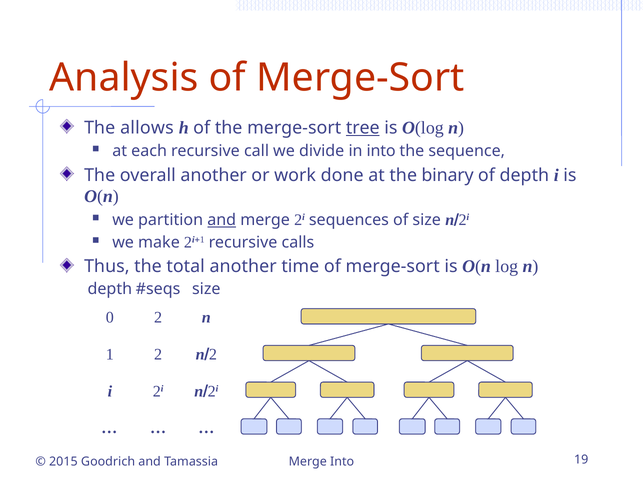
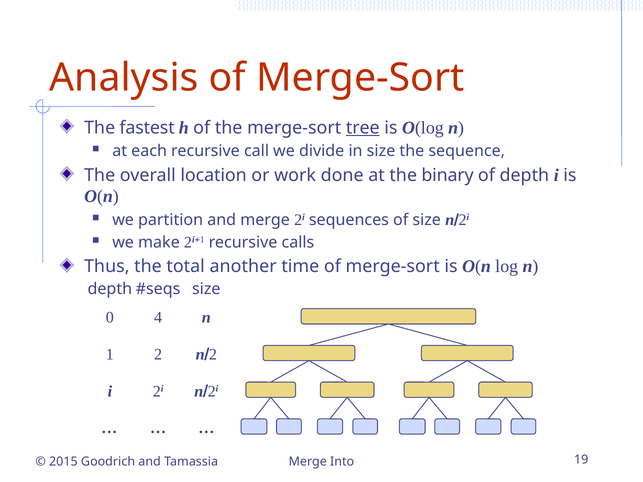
allows: allows -> fastest (147, 128)
in into: into -> size (381, 151)
overall another: another -> location (214, 175)
and underline: present -> none (222, 220)
0 2: 2 -> 4 (158, 318)
